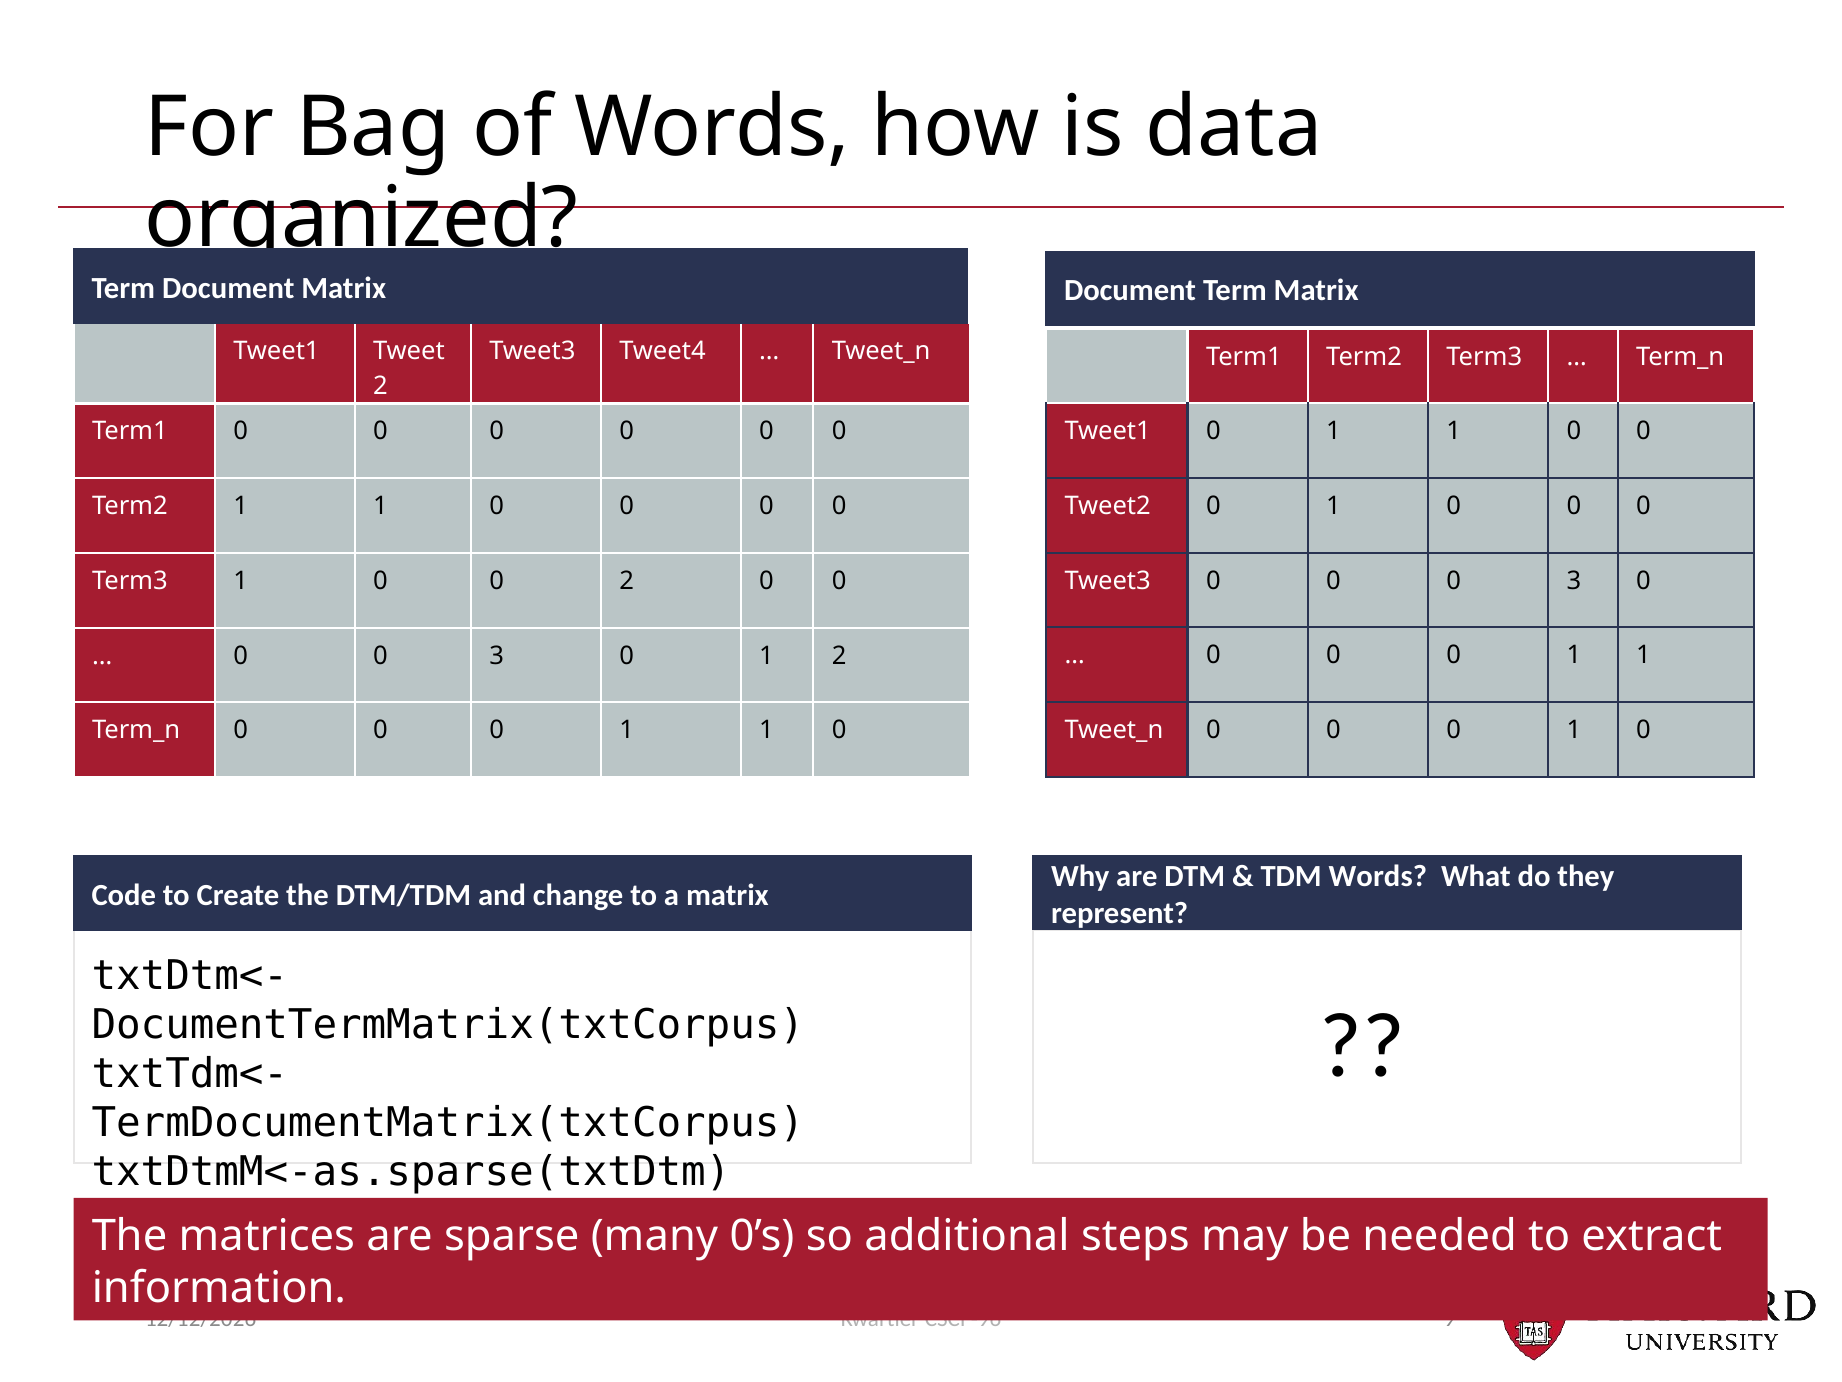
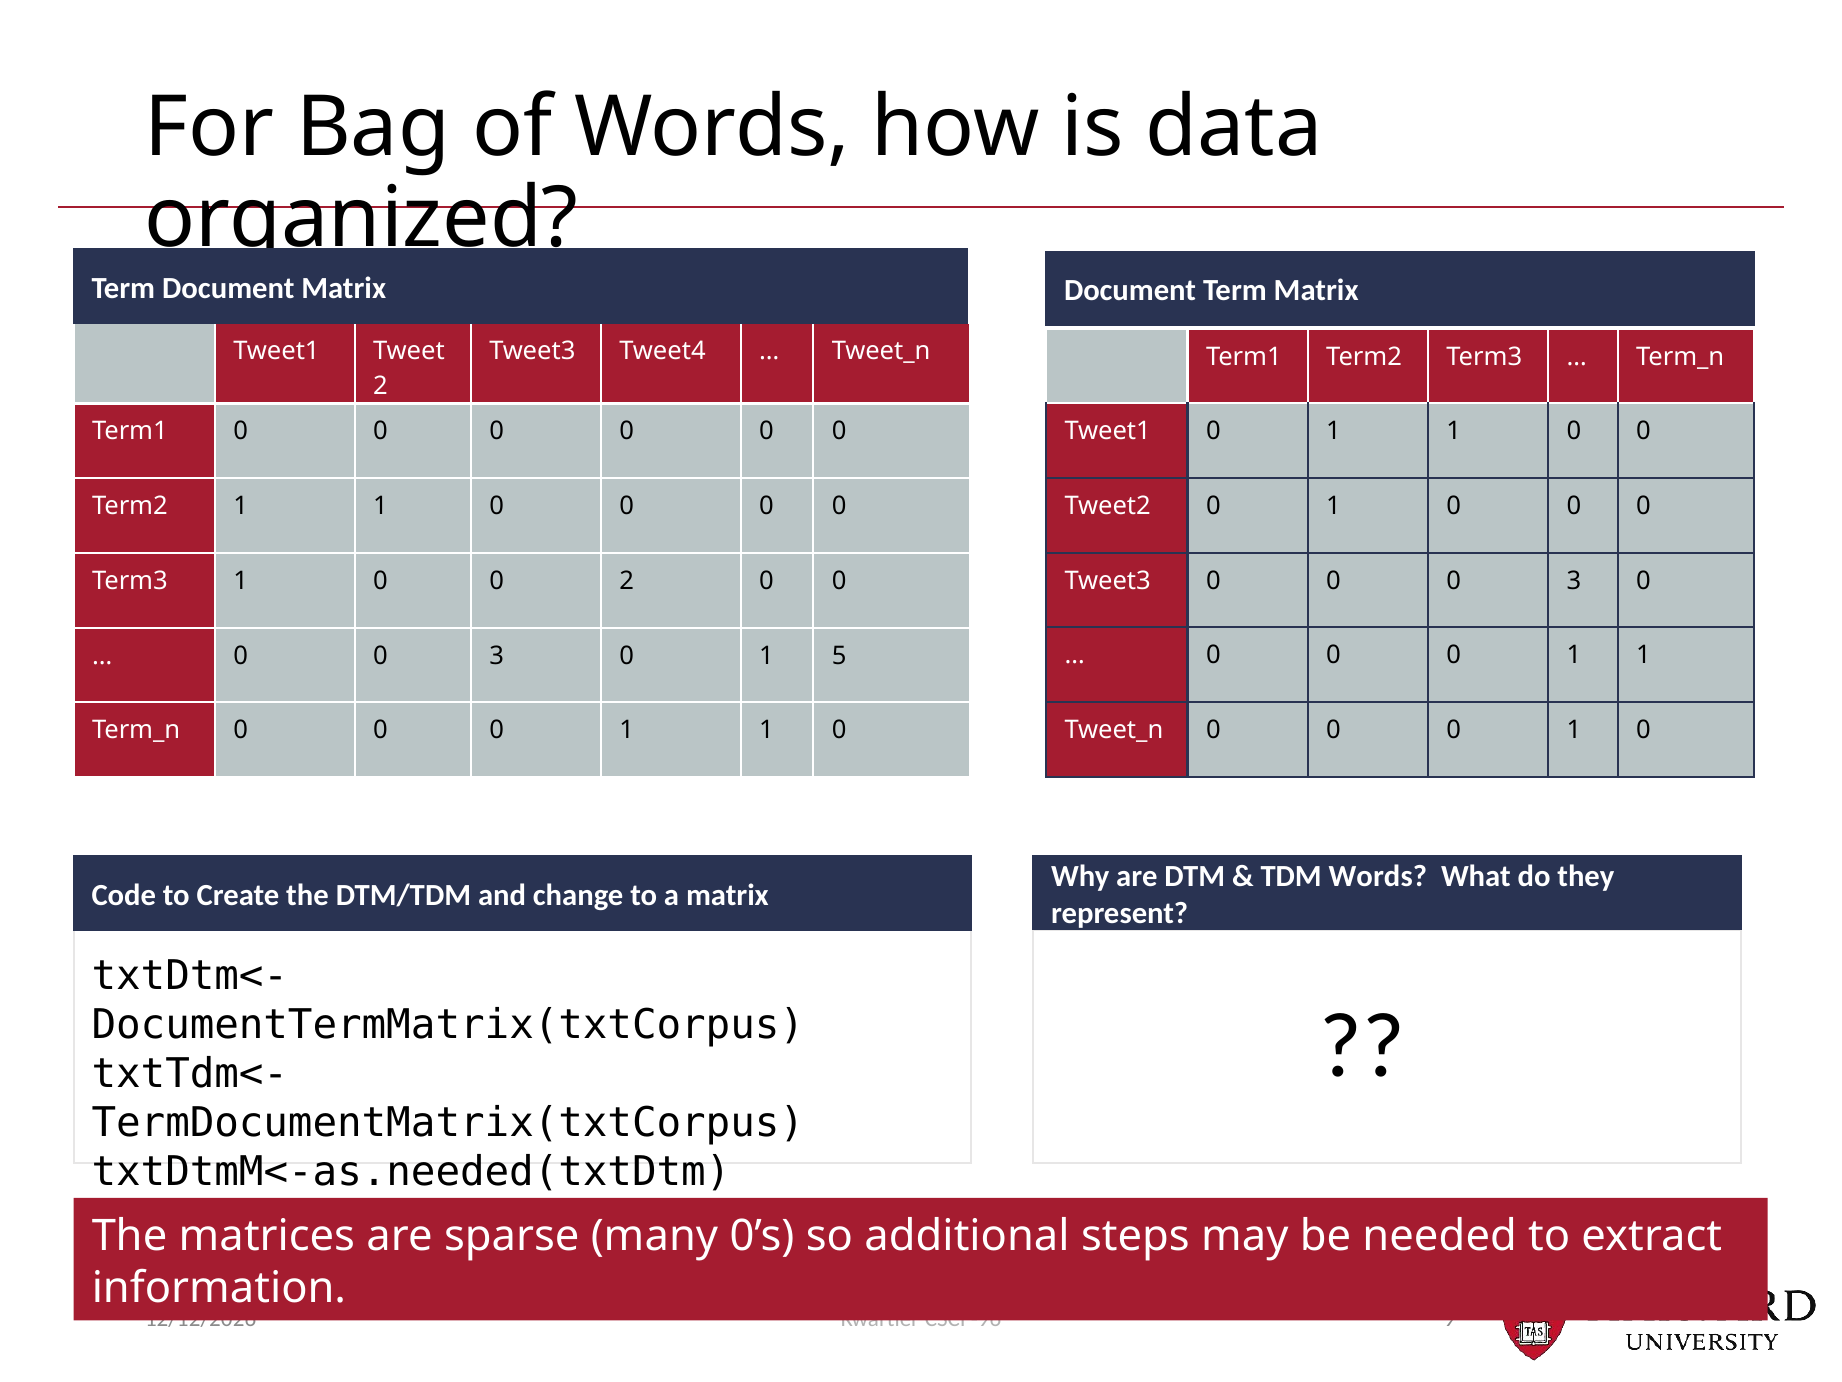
1 2: 2 -> 5 (839, 655)
txtDtmM<-as.sparse(txtDtm: txtDtmM<-as.sparse(txtDtm -> txtDtmM<-as.needed(txtDtm (411, 1172)
